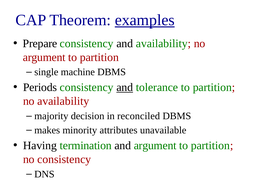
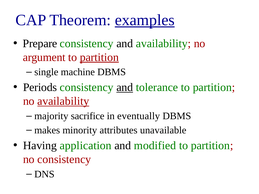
partition underline: none -> present (99, 57)
availability underline: none -> present (63, 101)
decision: decision -> sacrifice (88, 116)
reconciled: reconciled -> eventually (139, 116)
termination: termination -> application (86, 146)
and argument: argument -> modified (155, 146)
